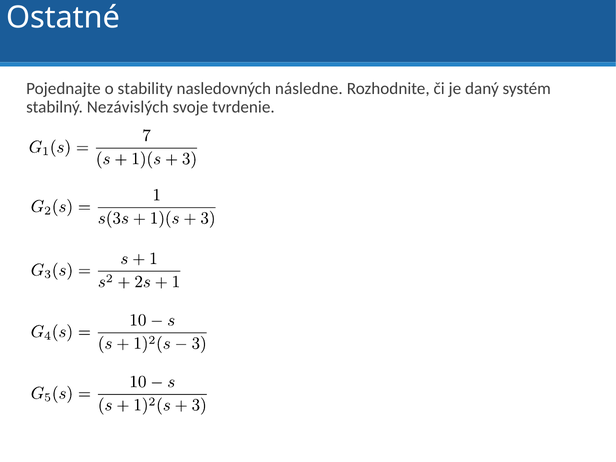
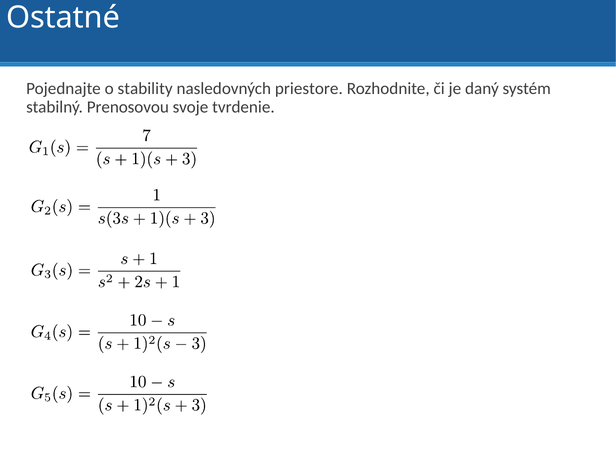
následne: následne -> priestore (309, 88)
Nezávislých: Nezávislých -> Prenosovou (128, 107)
